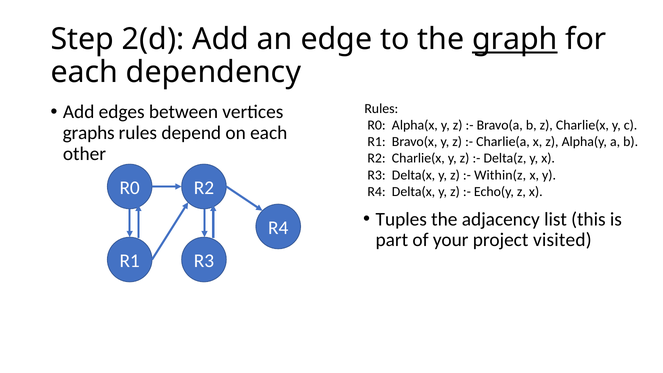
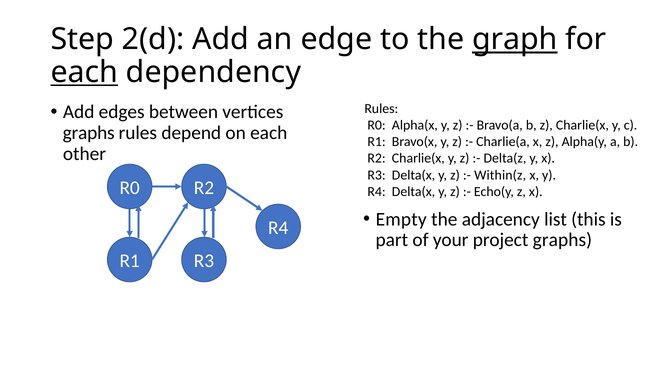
each underline: none -> present (84, 72)
Tuples: Tuples -> Empty (401, 219)
project visited: visited -> graphs (562, 240)
